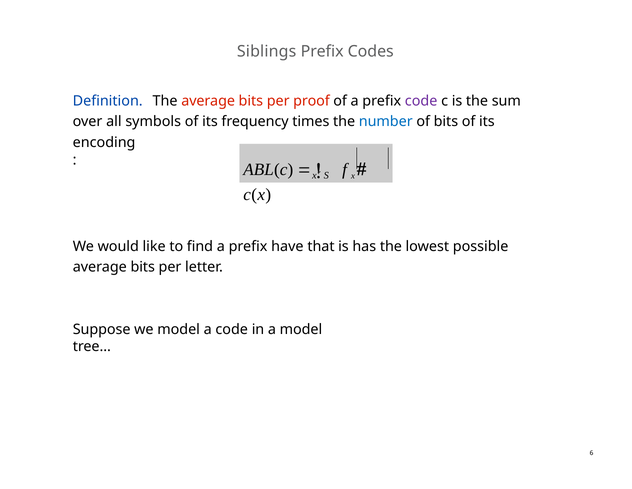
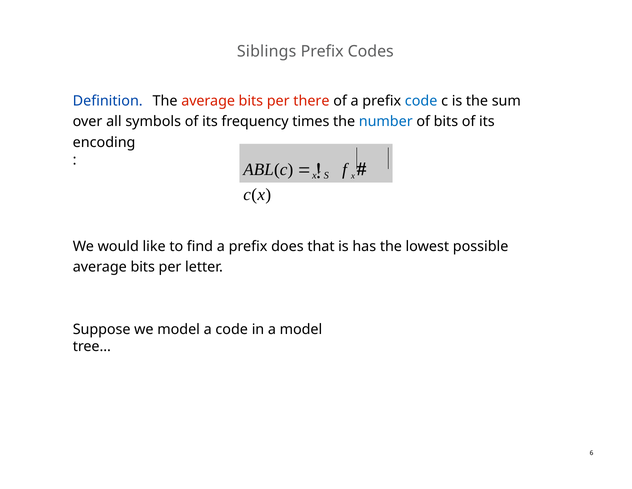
proof: proof -> there (311, 101)
code colour: purple -> blue (421, 101)
have: have -> does (287, 246)
